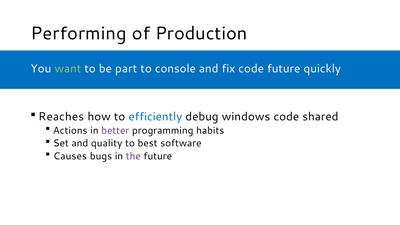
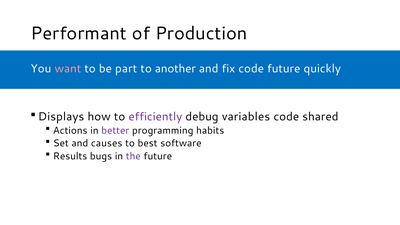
Performing: Performing -> Performant (79, 34)
want colour: light green -> pink (68, 69)
console: console -> another (175, 69)
Reaches: Reaches -> Displays (61, 117)
efficiently colour: blue -> purple (155, 117)
windows: windows -> variables (246, 117)
quality: quality -> causes (107, 143)
Causes: Causes -> Results (70, 156)
